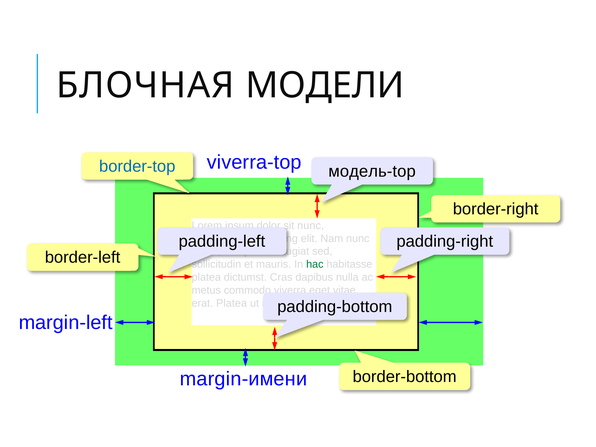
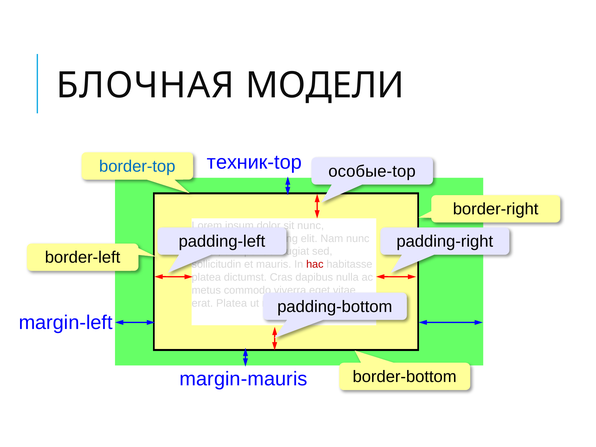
viverra-top: viverra-top -> техник-top (254, 162)
модель-top: модель-top -> особые-top (372, 171)
hac colour: green -> red (315, 264)
margin-имени: margin-имени -> margin-mauris (243, 379)
